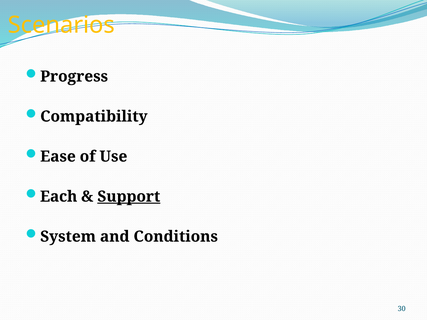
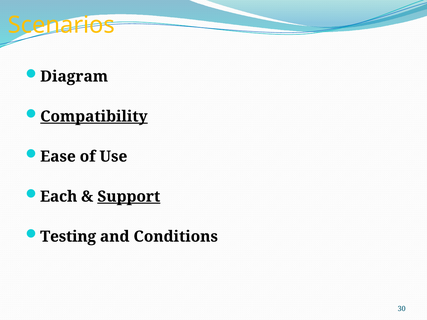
Progress: Progress -> Diagram (74, 76)
Compatibility underline: none -> present (94, 117)
System: System -> Testing (68, 237)
